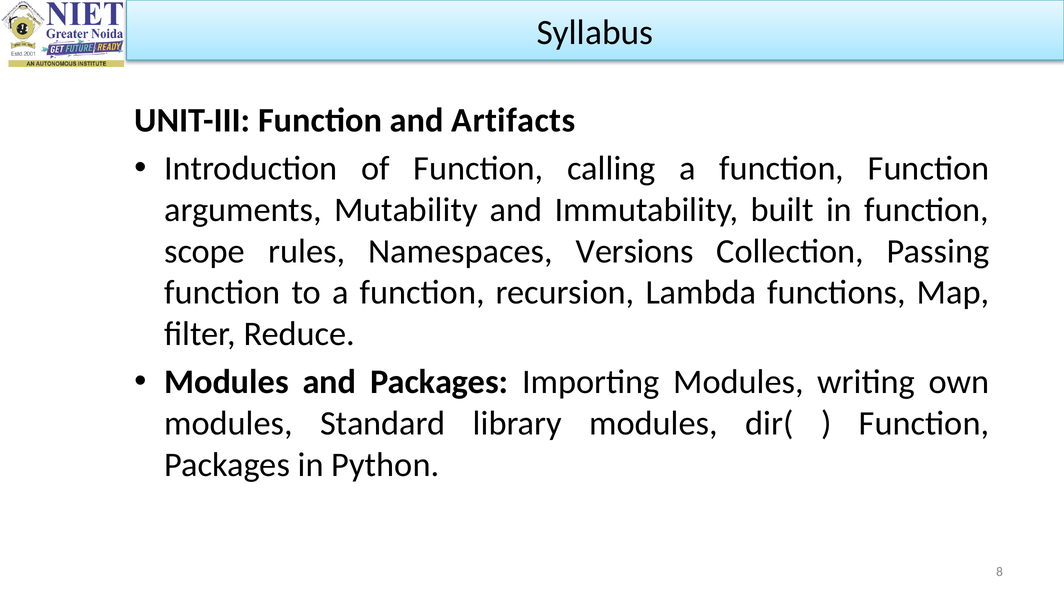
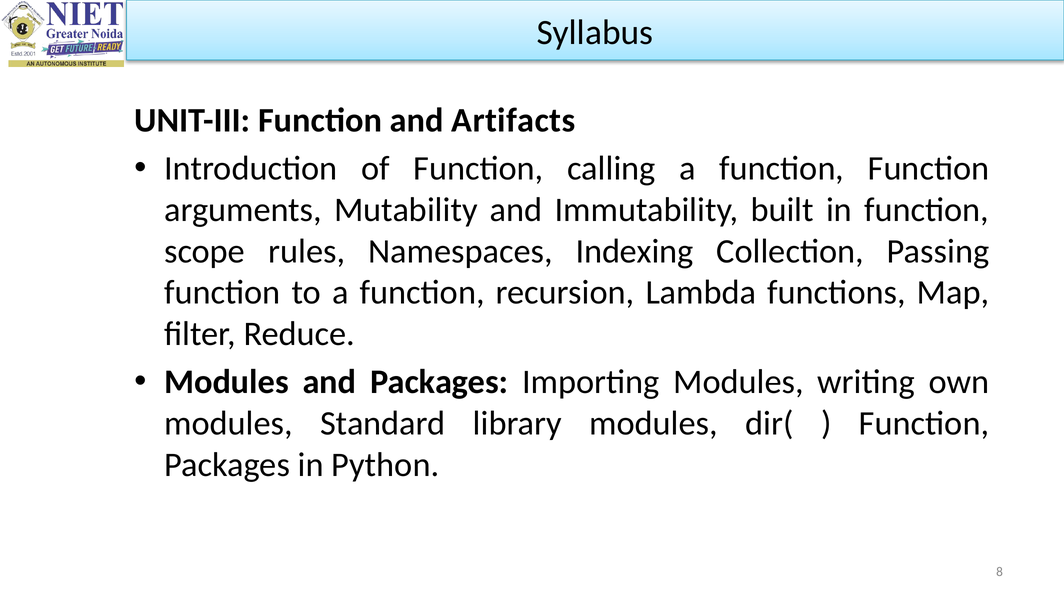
Versions: Versions -> Indexing (635, 251)
